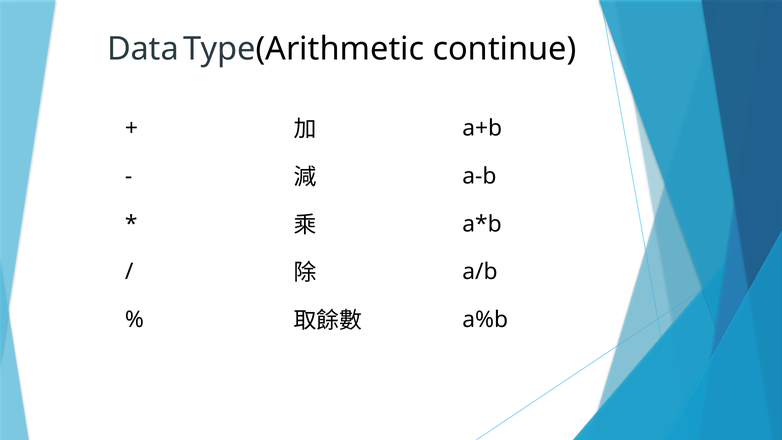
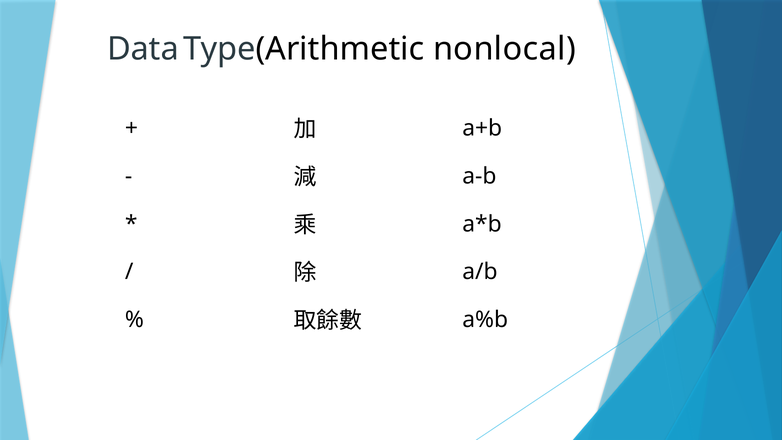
continue: continue -> nonlocal (504, 49)
